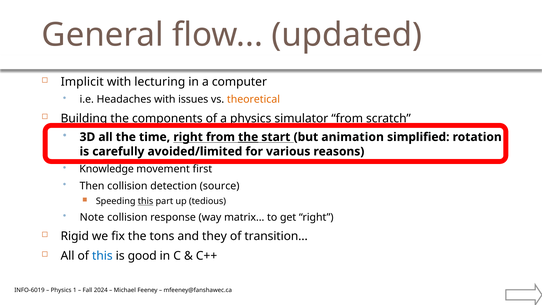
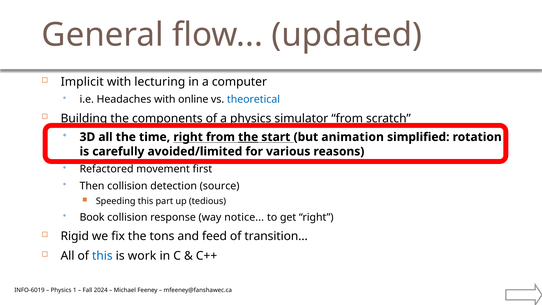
issues: issues -> online (193, 99)
theoretical colour: orange -> blue (253, 99)
Knowledge: Knowledge -> Refactored (107, 169)
this underline: present -> none (146, 201)
Note: Note -> Book (92, 217)
matrix: matrix -> notice (244, 217)
they: they -> feed (215, 236)
good: good -> work (142, 256)
